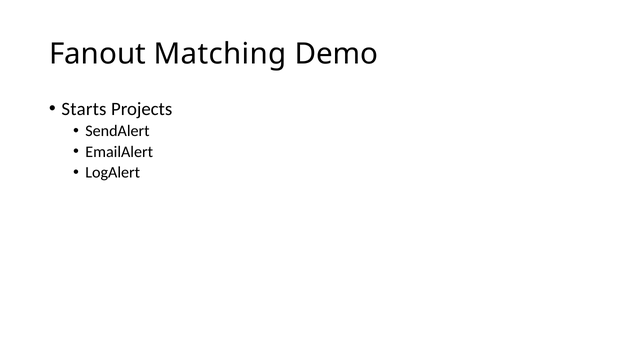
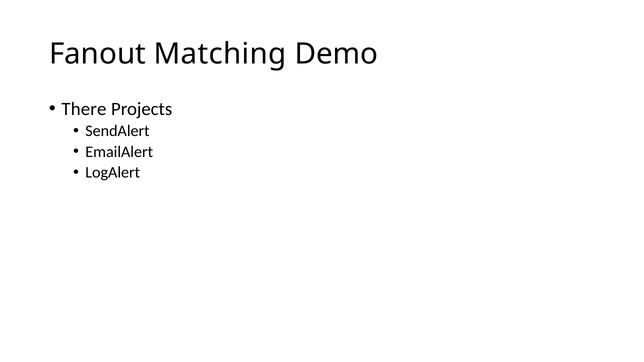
Starts: Starts -> There (84, 109)
